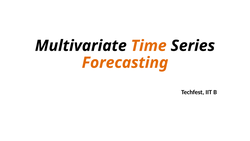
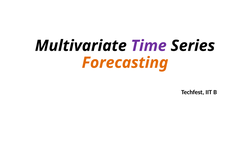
Time colour: orange -> purple (149, 46)
